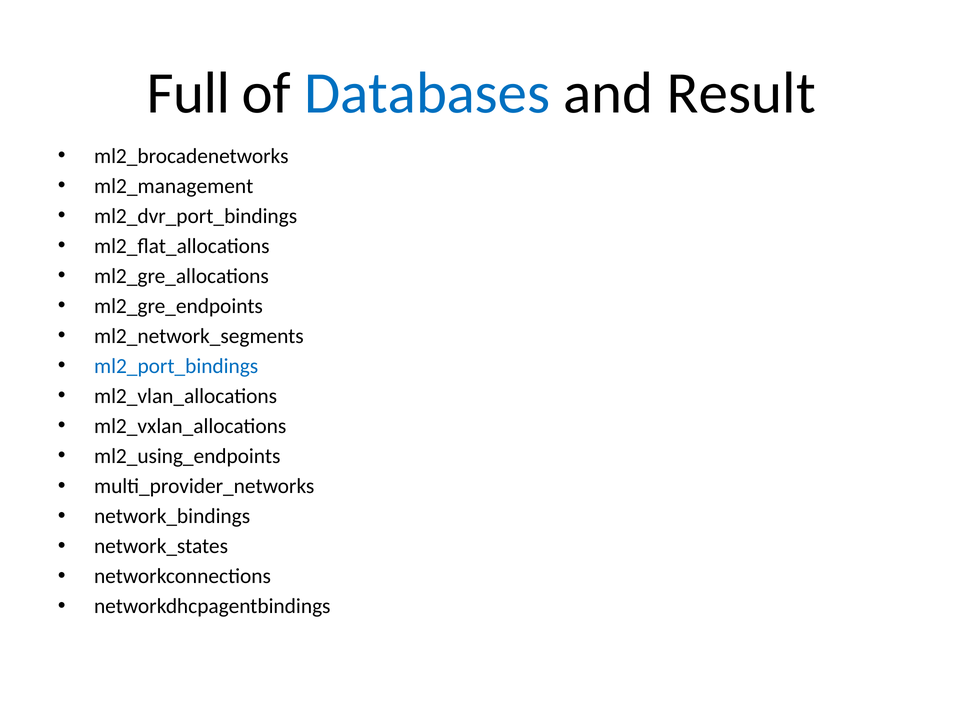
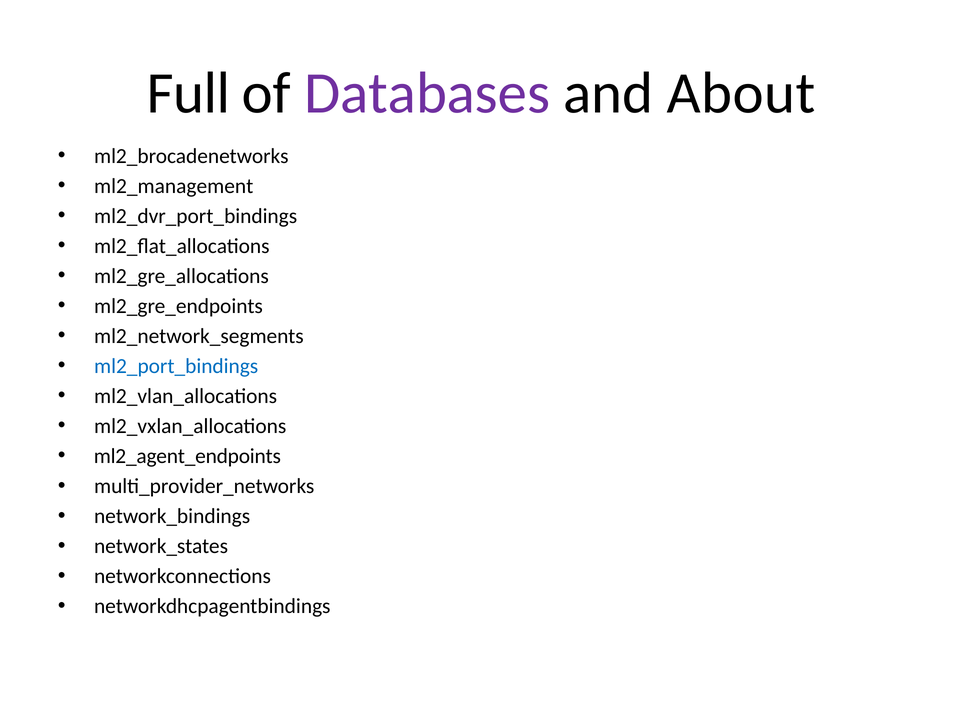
Databases colour: blue -> purple (427, 93)
Result: Result -> About (741, 93)
ml2_using_endpoints: ml2_using_endpoints -> ml2_agent_endpoints (187, 456)
